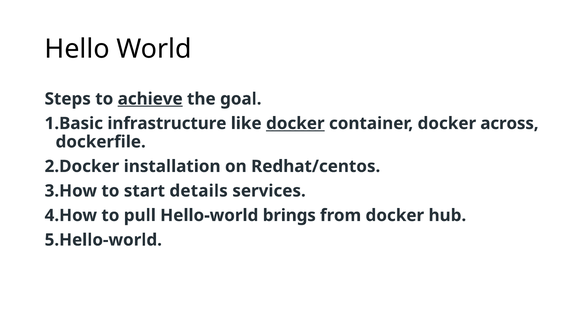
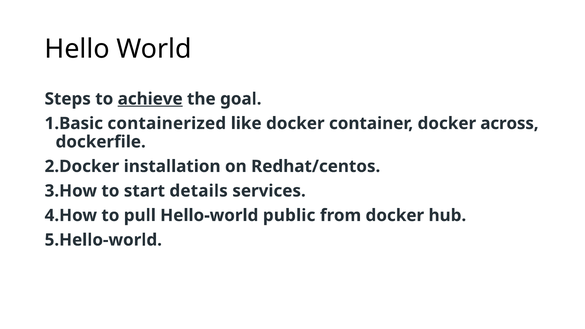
infrastructure: infrastructure -> containerized (167, 123)
docker underline: present -> none (295, 123)
brings: brings -> public (289, 215)
